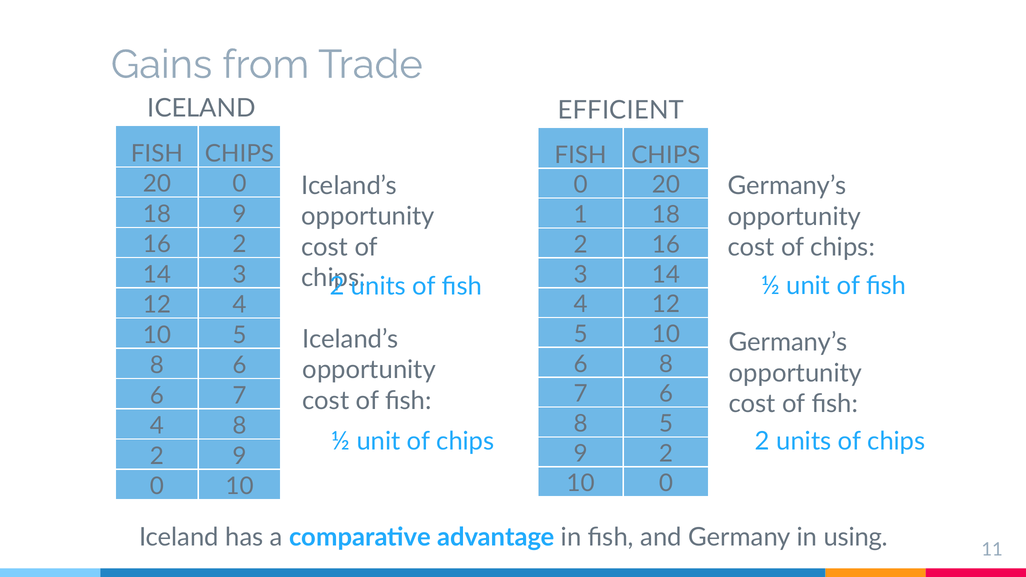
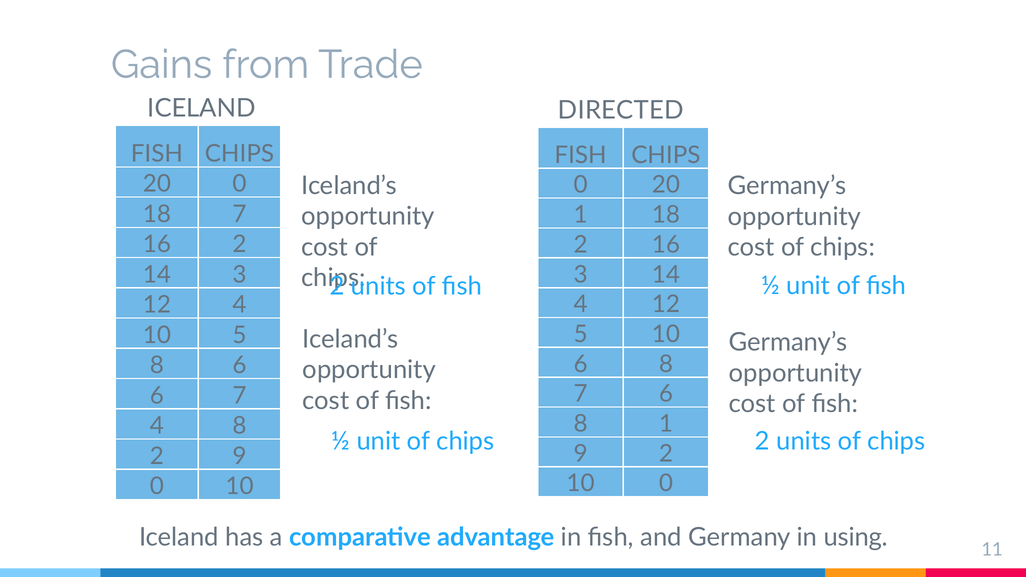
EFFICIENT: EFFICIENT -> DIRECTED (621, 110)
18 9: 9 -> 7 (239, 214)
8 5: 5 -> 1 (666, 424)
